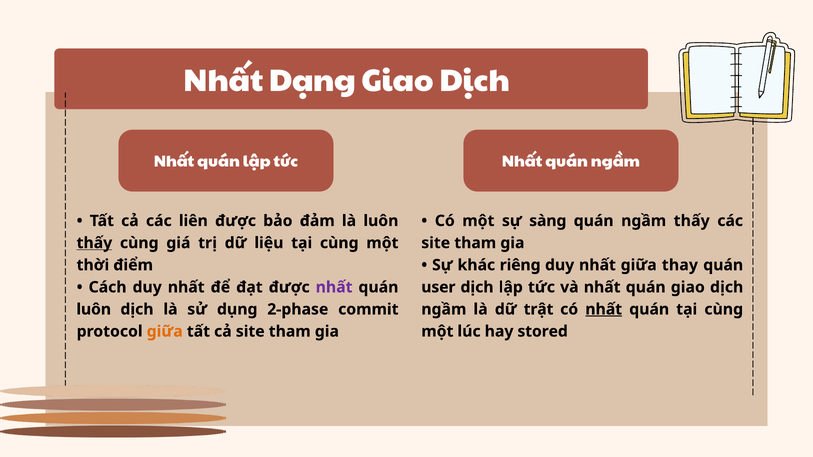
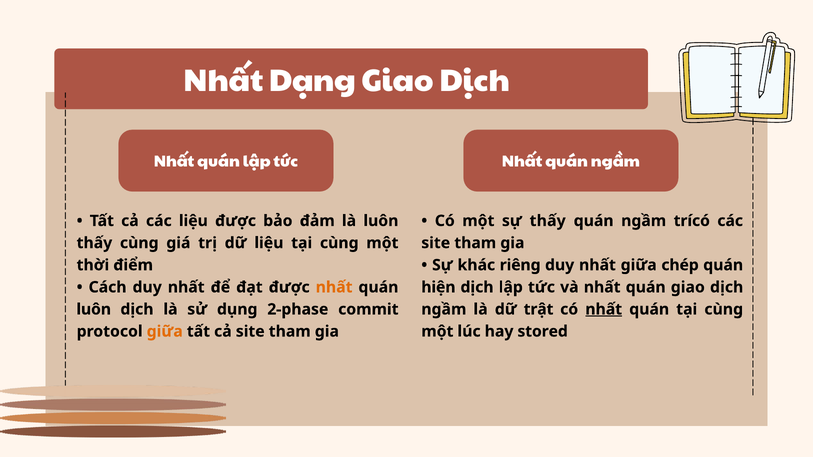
sự sàng: sàng -> thấy (548, 221)
ngầm thấy: thấy -> trícó (692, 221)
liên: liên -> liệu (193, 221)
thấy underline: present -> none (94, 243)
thay: thay -> chép (680, 265)
nhất colour: purple -> orange (334, 287)
user: user -> hiện (438, 287)
